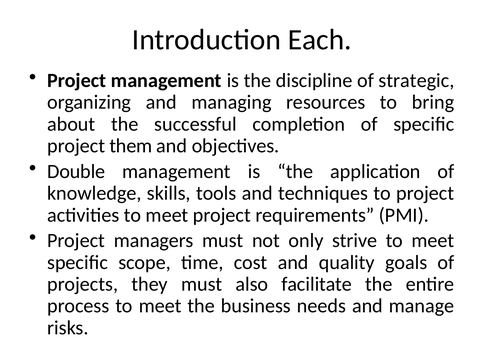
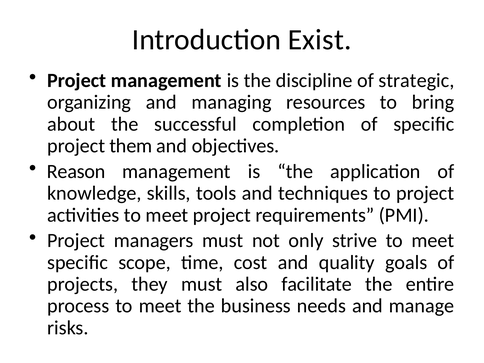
Each: Each -> Exist (320, 40)
Double: Double -> Reason (76, 171)
